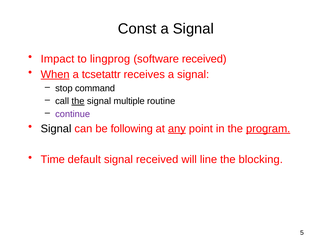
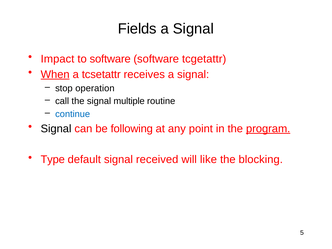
Const: Const -> Fields (137, 29)
to lingprog: lingprog -> software (110, 59)
software received: received -> tcgetattr (204, 59)
command: command -> operation (95, 88)
the underline: present -> none (78, 101)
continue colour: purple -> blue (73, 114)
any underline: present -> none (177, 129)
Time: Time -> Type (53, 160)
line: line -> like (208, 160)
